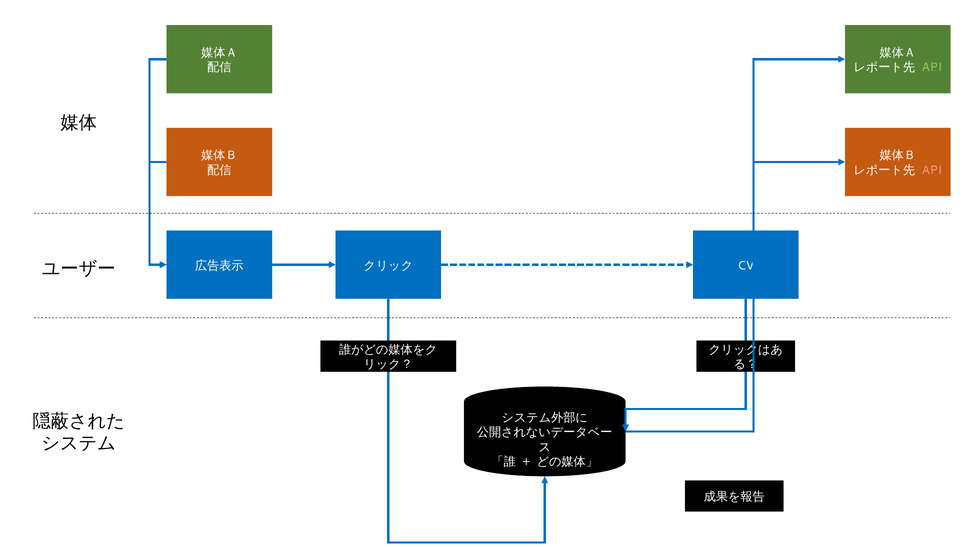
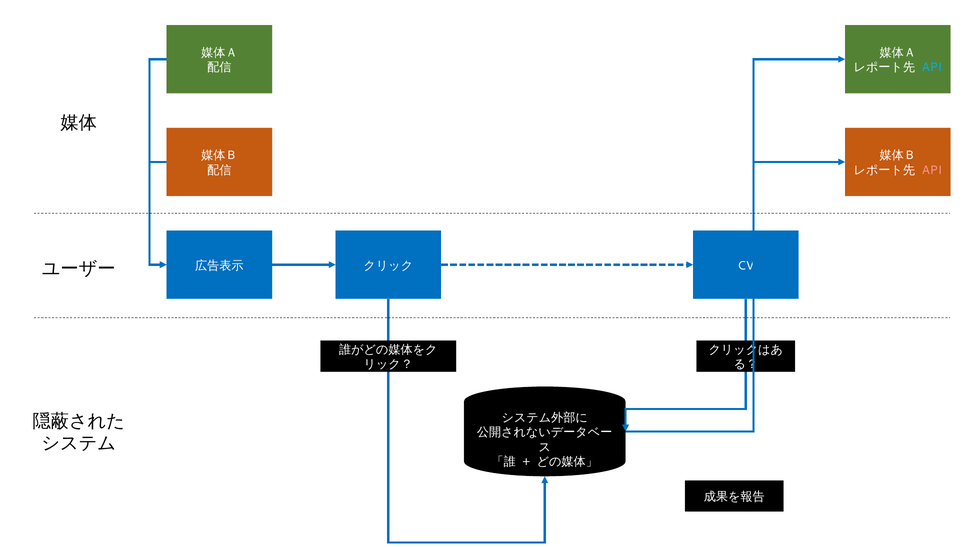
API colour: light green -> light blue (932, 67)
